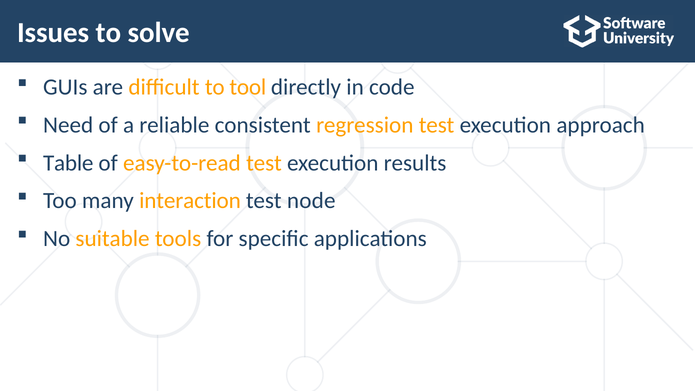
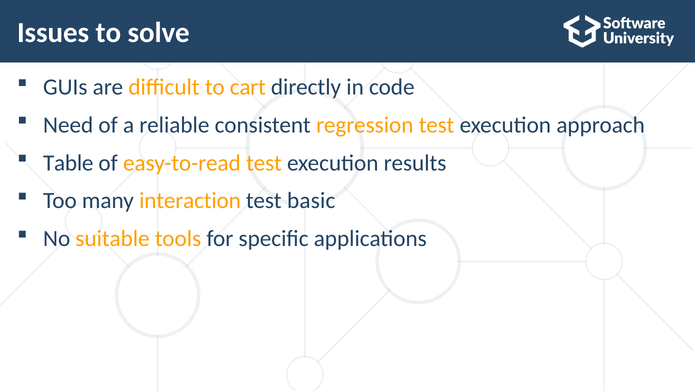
tool: tool -> cart (248, 87)
node: node -> basic (311, 201)
